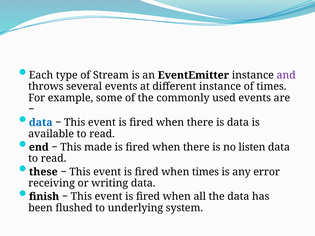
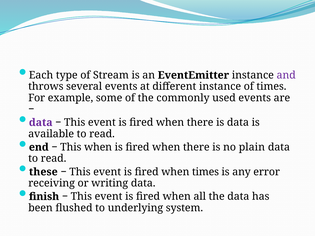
data colour: blue -> purple (41, 123)
This made: made -> when (98, 147)
listen: listen -> plain (252, 147)
